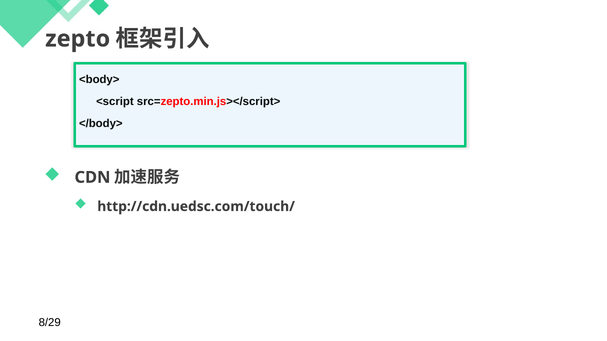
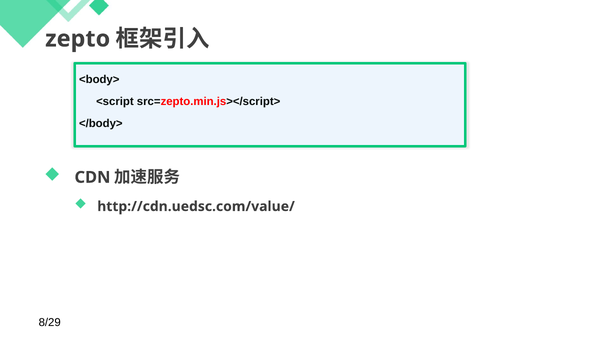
http://cdn.uedsc.com/touch/: http://cdn.uedsc.com/touch/ -> http://cdn.uedsc.com/value/ (196, 207)
